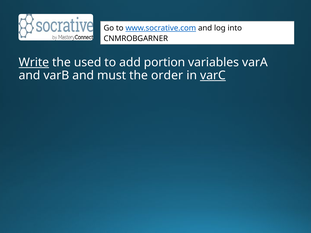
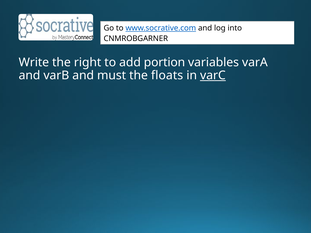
Write underline: present -> none (34, 62)
used: used -> right (88, 62)
order: order -> floats (167, 76)
